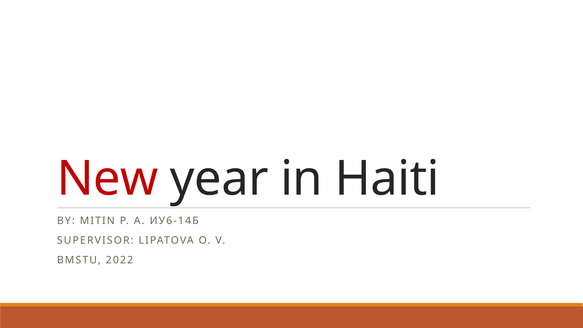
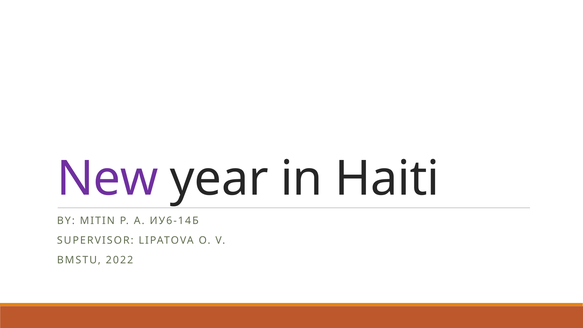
New colour: red -> purple (108, 179)
